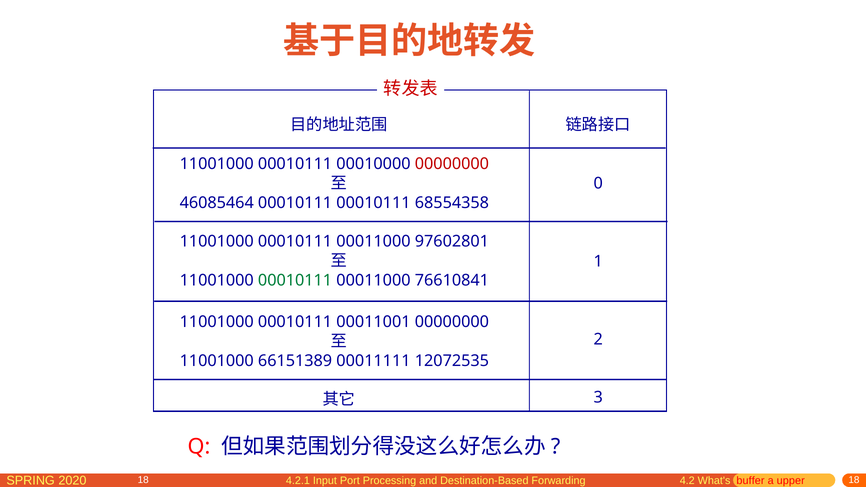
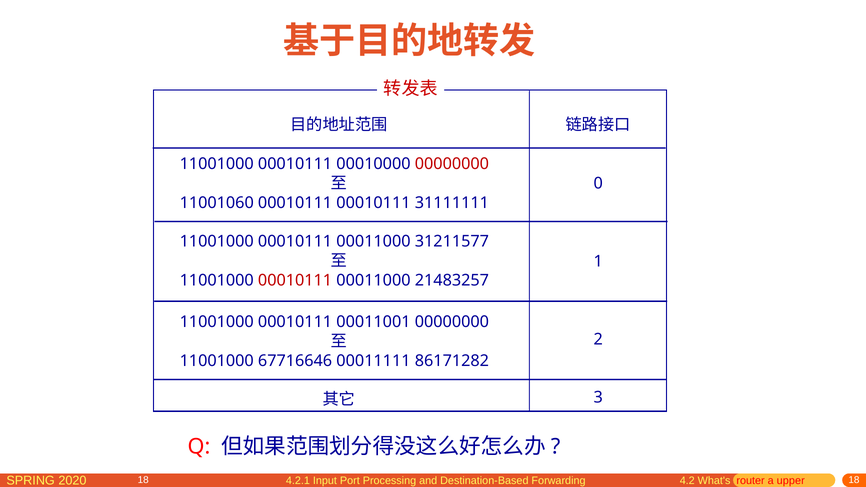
46085464: 46085464 -> 11001060 (217, 203)
68554358: 68554358 -> 31111111 (452, 203)
97602801: 97602801 -> 31211577 (452, 242)
00010111 colour: green -> red (295, 281)
76610841: 76610841 -> 21483257 (452, 281)
66151389: 66151389 -> 67716646 (295, 361)
12072535: 12072535 -> 86171282 (452, 361)
buffer: buffer -> router (751, 481)
